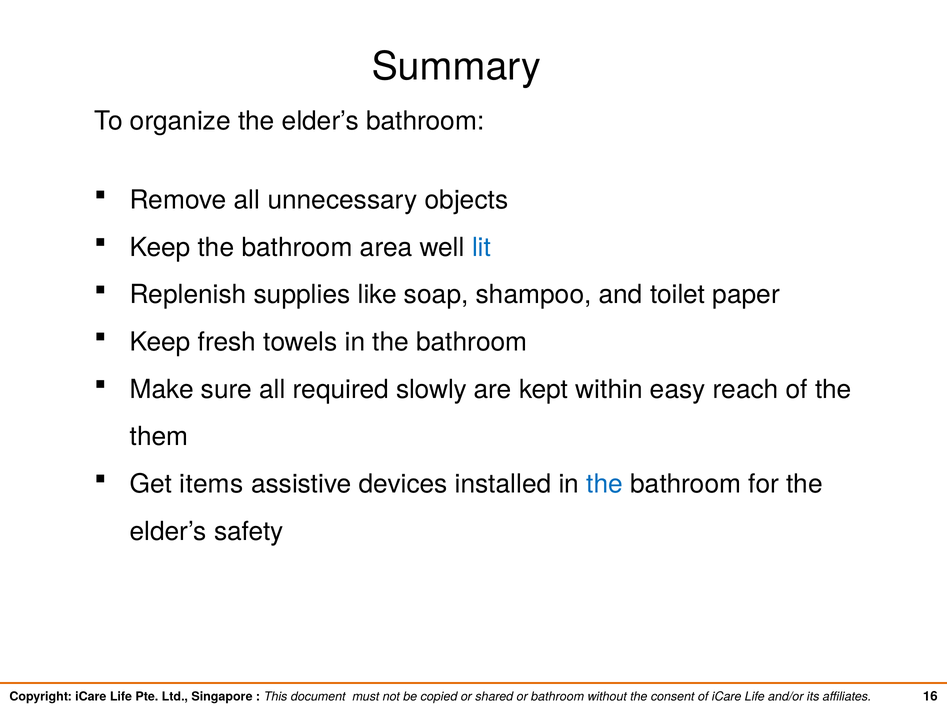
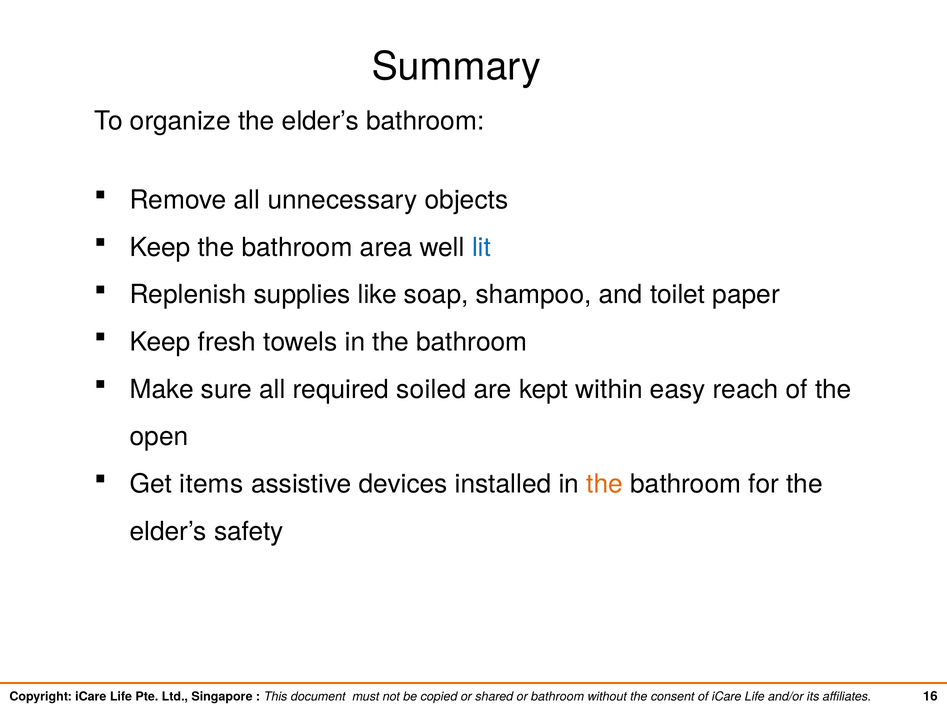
slowly: slowly -> soiled (431, 389)
them: them -> open (159, 437)
the colour: blue -> orange (605, 484)
